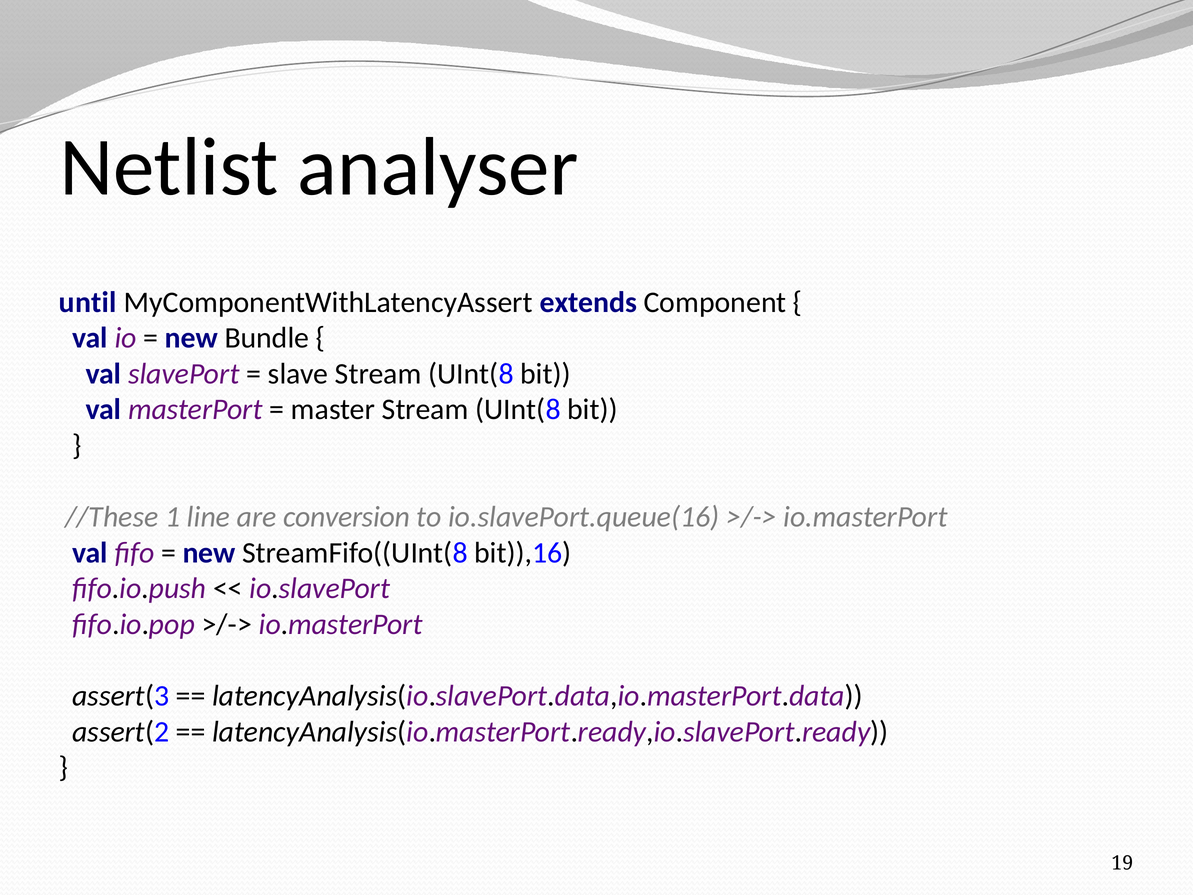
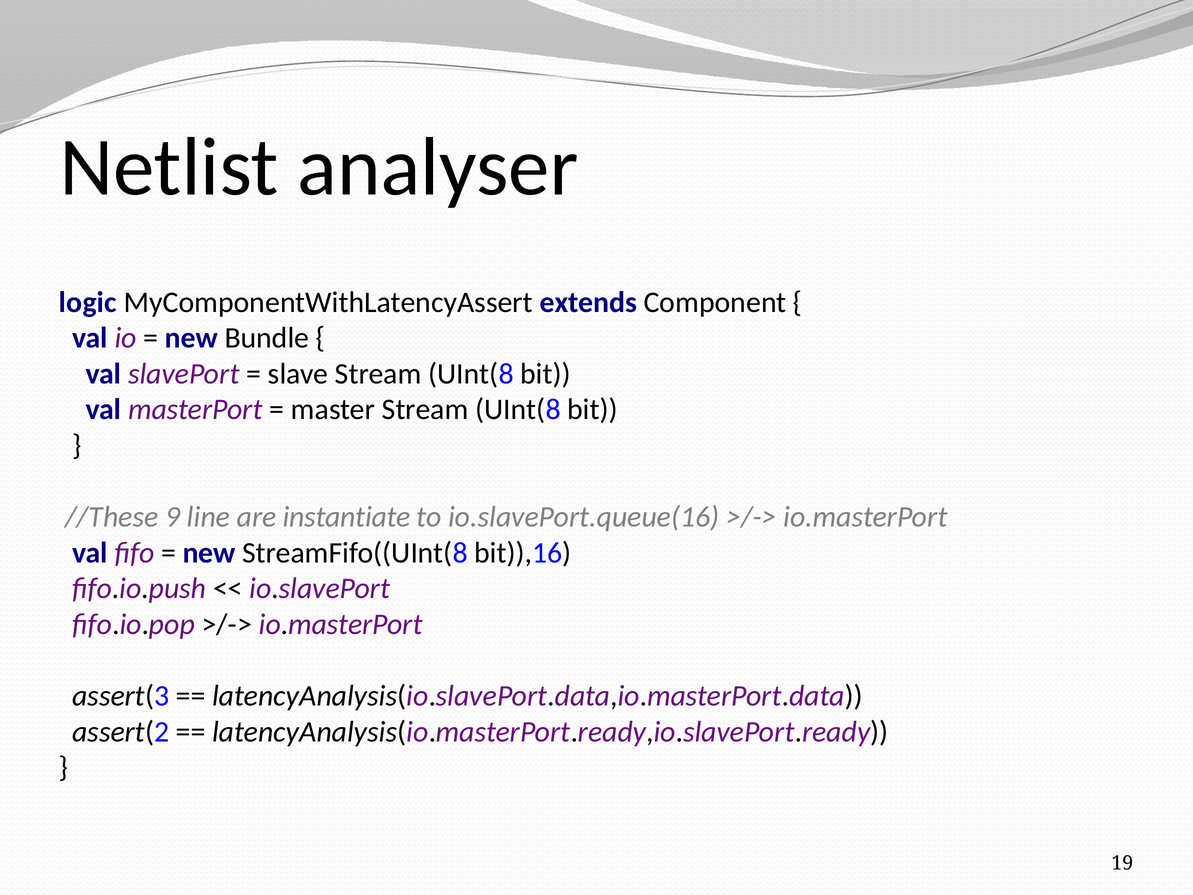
until: until -> logic (88, 302)
1: 1 -> 9 (173, 517)
conversion: conversion -> instantiate (347, 517)
